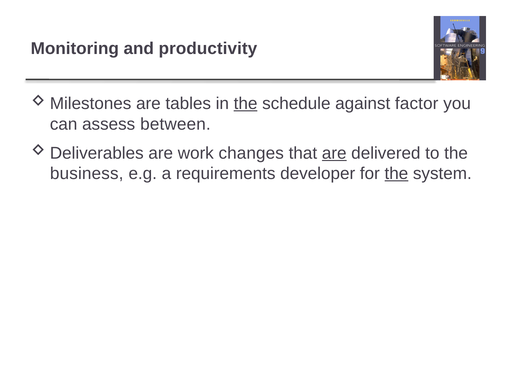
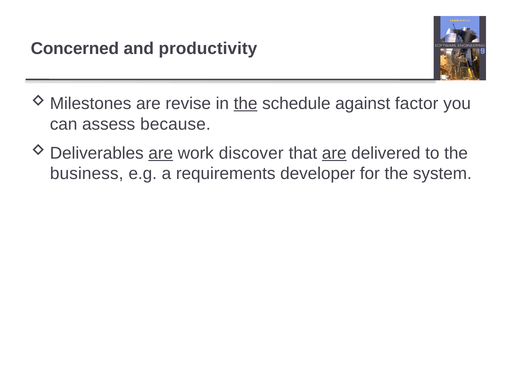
Monitoring: Monitoring -> Concerned (75, 49)
tables: tables -> revise (188, 104)
between: between -> because (175, 124)
are underline: none -> present (161, 153)
changes: changes -> discover (251, 153)
the underline: present -> none (396, 174)
